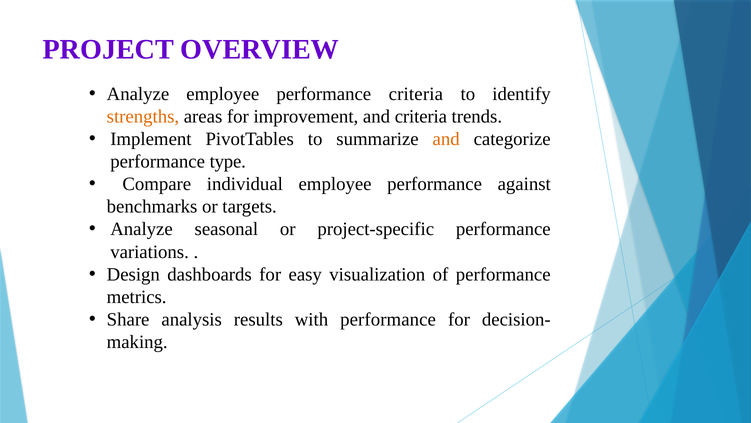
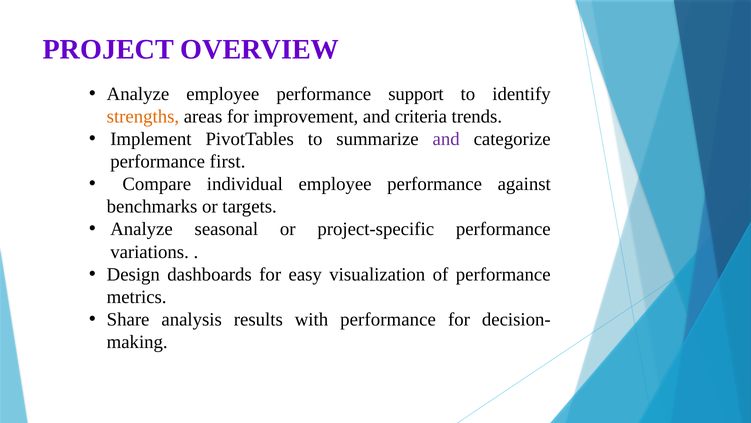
performance criteria: criteria -> support (416, 94)
and colour: orange -> purple (446, 139)
type: type -> first (228, 161)
